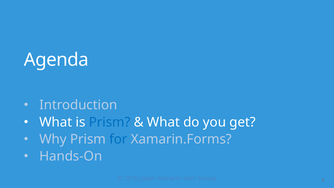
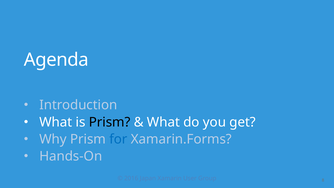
Prism colour: blue -> black (110, 122)
